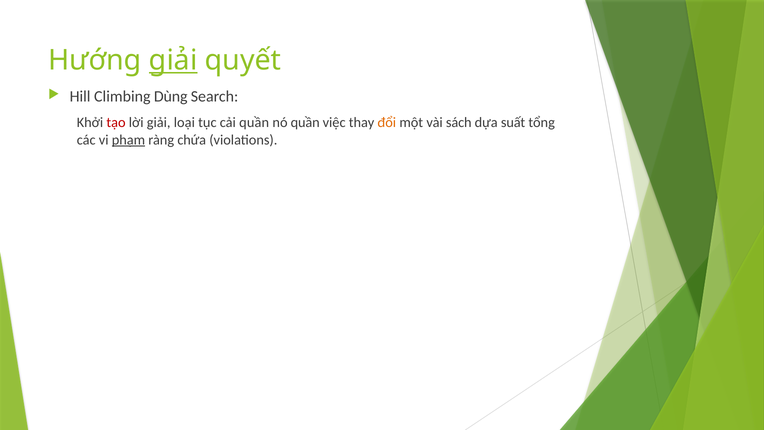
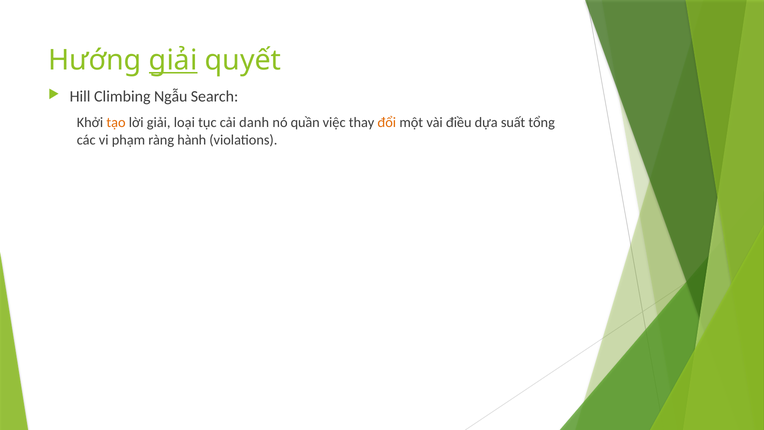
Dùng: Dùng -> Ngẫu (171, 97)
tạo colour: red -> orange (116, 123)
cải quần: quần -> danh (254, 123)
sách: sách -> điều (459, 123)
phạm underline: present -> none (128, 140)
chứa: chứa -> hành (192, 140)
